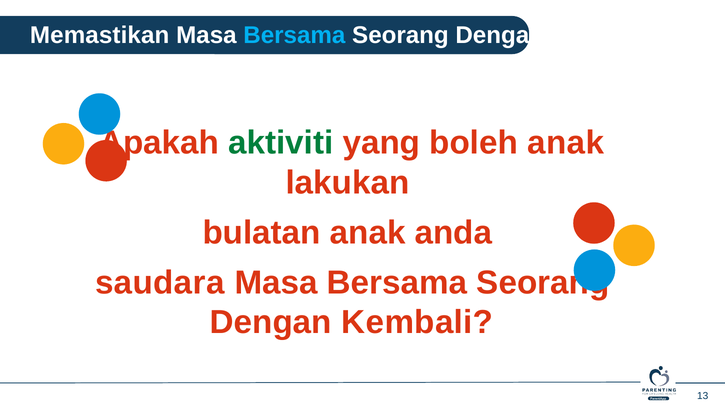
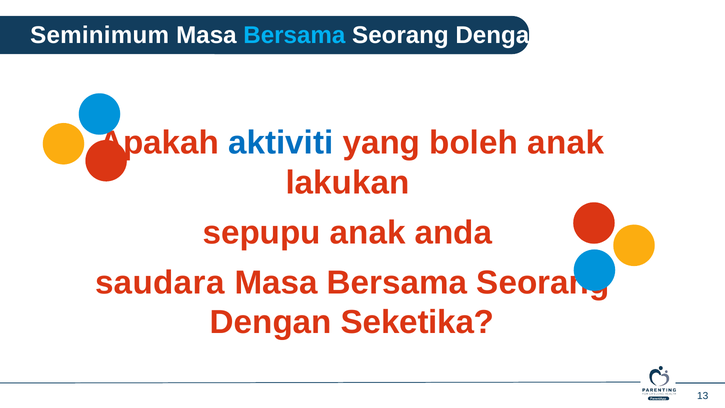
Memastikan: Memastikan -> Seminimum (100, 35)
aktiviti colour: green -> blue (281, 143)
bulatan: bulatan -> sepupu (262, 233)
Kembali: Kembali -> Seketika (418, 322)
